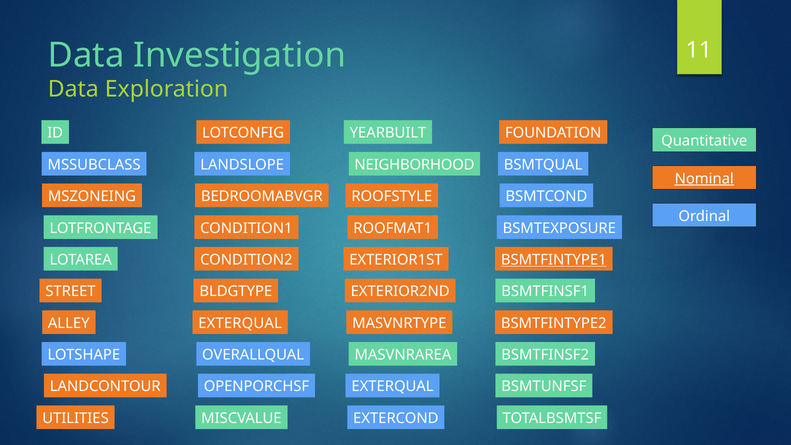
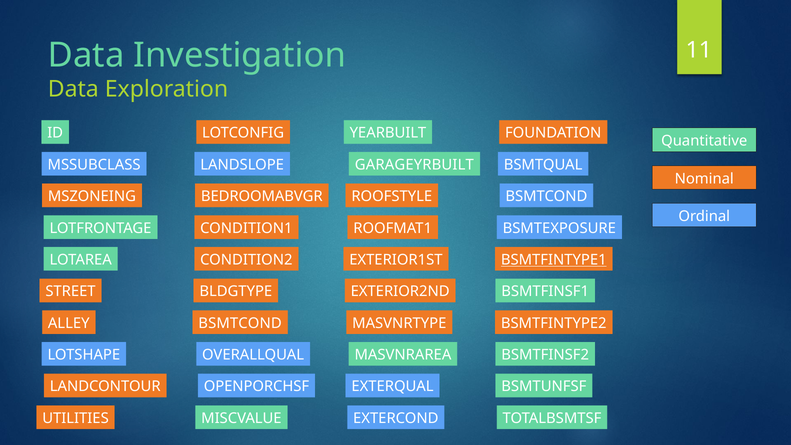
NEIGHBORHOOD: NEIGHBORHOOD -> GARAGEYRBUILT (414, 165)
Nominal underline: present -> none (704, 179)
EXTERQUAL: EXTERQUAL -> BSMTCOND (240, 323)
